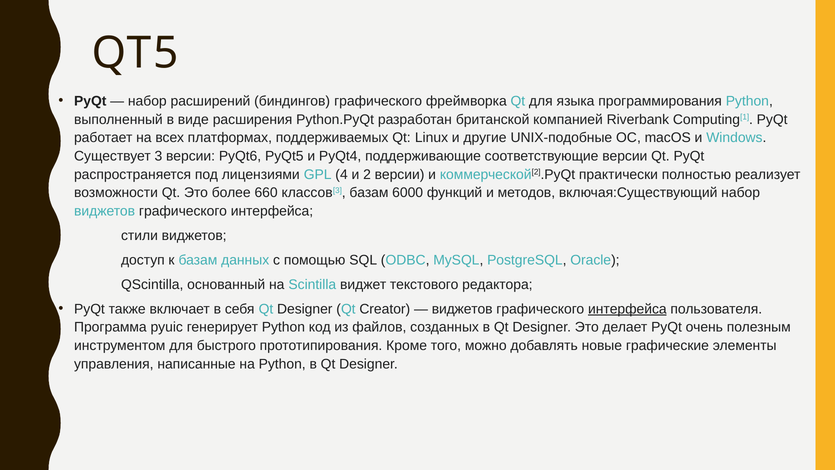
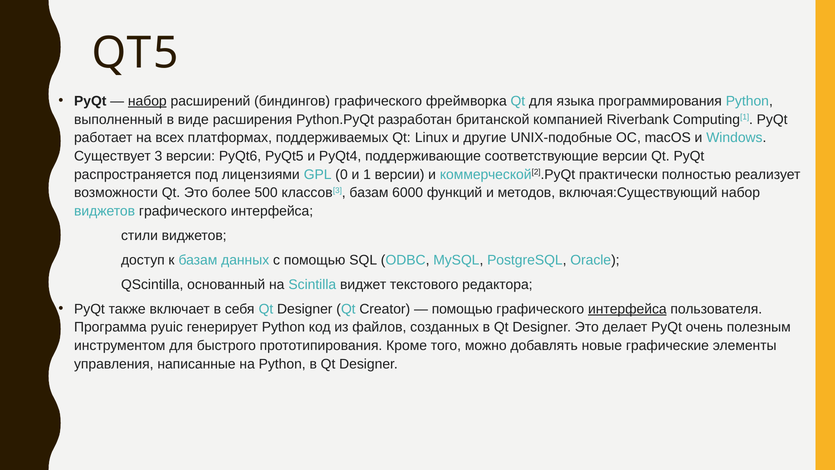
набор underline: none -> present (147, 101)
4: 4 -> 0 (342, 174)
2: 2 -> 1 (367, 174)
660: 660 -> 500 (266, 193)
виджетов: виджетов -> помощью (462, 309)
